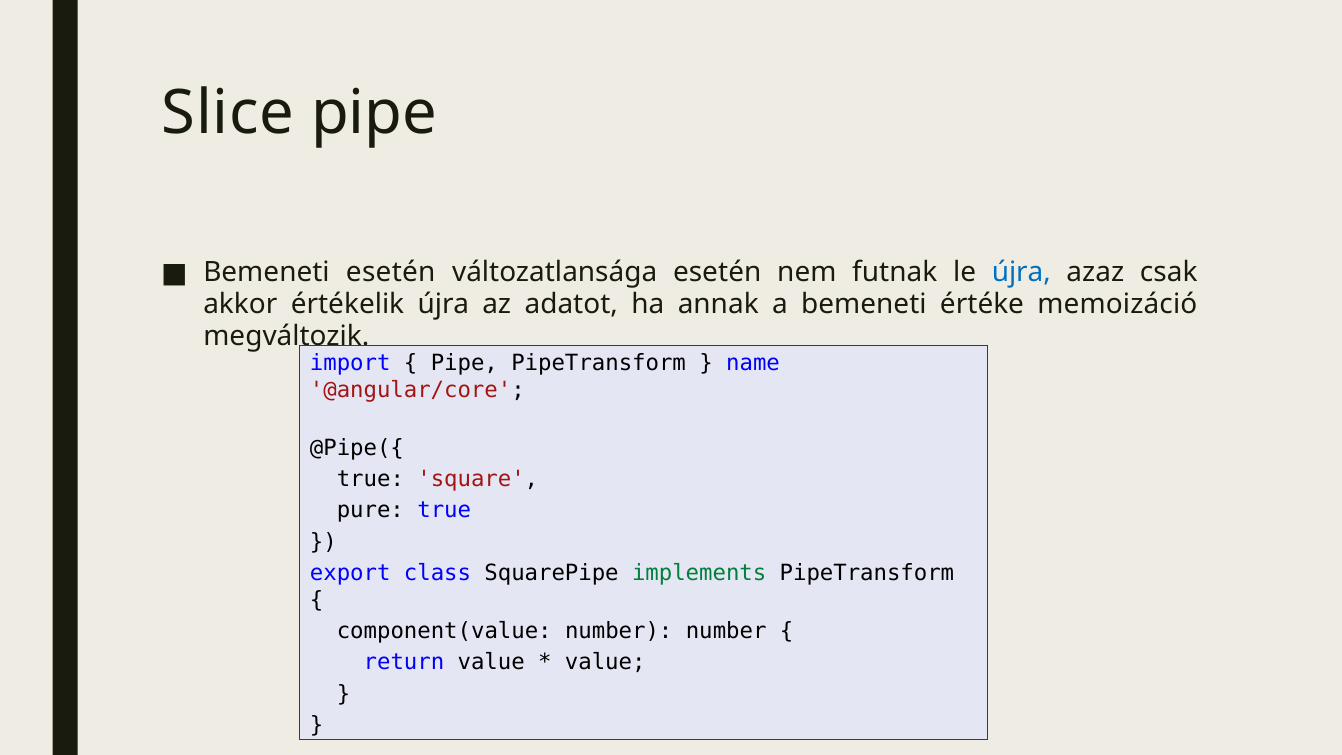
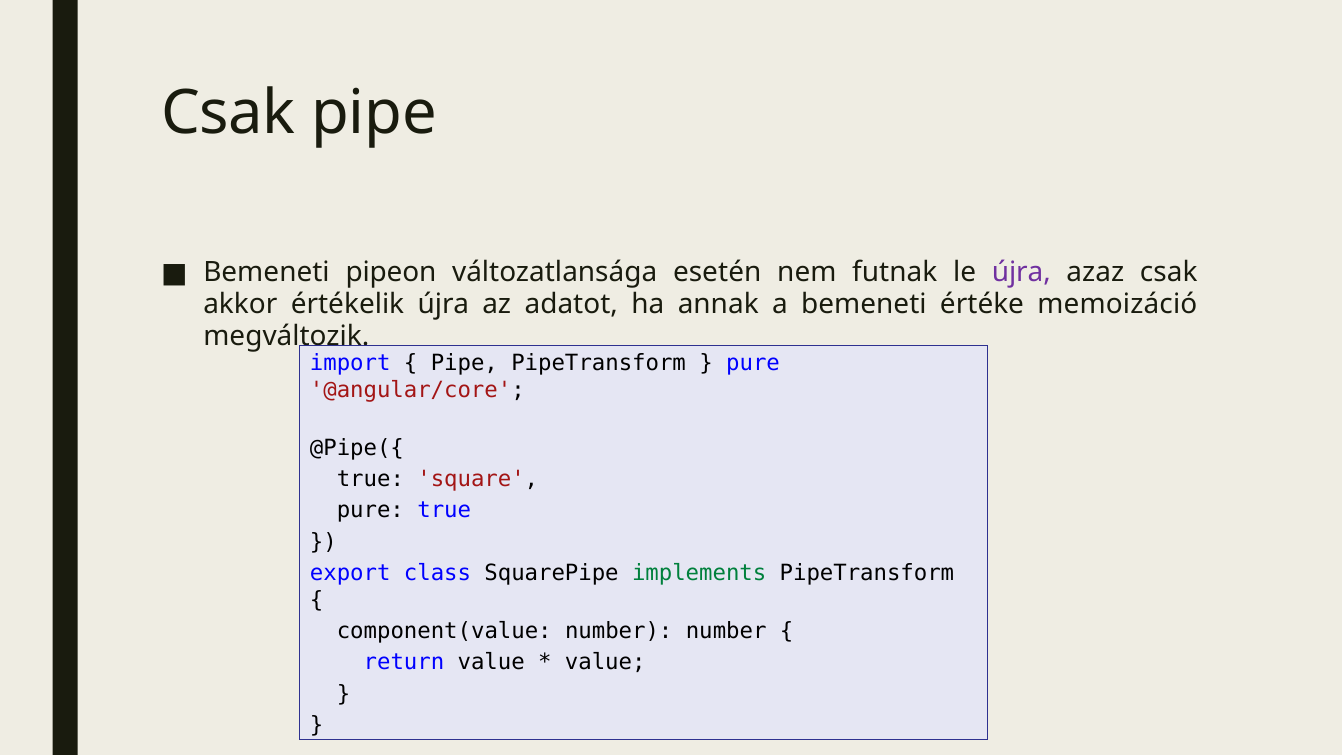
Slice: Slice -> Csak (228, 113)
Bemeneti esetén: esetén -> pipeon (391, 273)
újra colour: blue -> purple (1021, 273)
name: name -> pure (753, 363)
